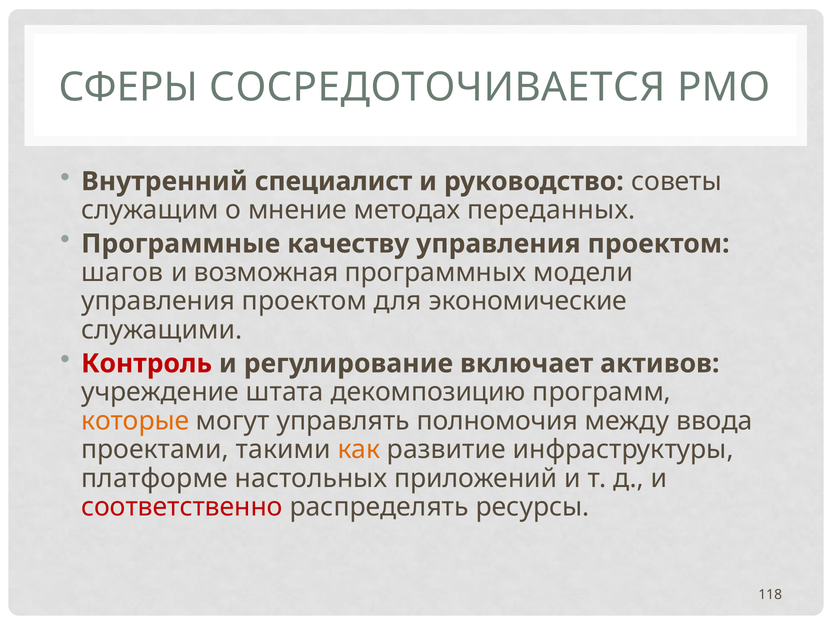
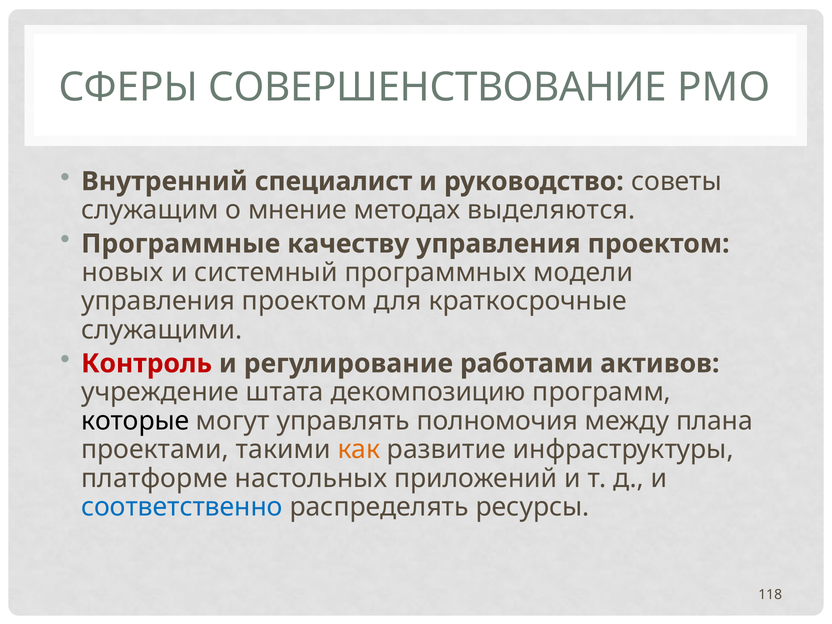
СОСРЕДОТОЧИВАЕТСЯ: СОСРЕДОТОЧИВАЕТСЯ -> СОВЕРШЕНСТВОВАНИЕ (438, 87)
переданных: переданных -> выделяются (551, 210)
шагов: шагов -> новых (122, 272)
возможная: возможная -> системный (266, 272)
экономические: экономические -> краткосрочные (528, 301)
включает: включает -> работами (527, 364)
которые colour: orange -> black (135, 421)
ввода: ввода -> плана (714, 421)
соответственно colour: red -> blue (182, 507)
